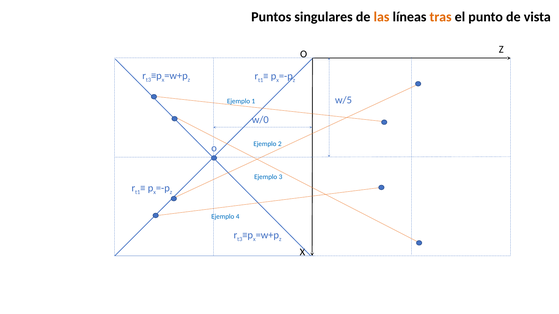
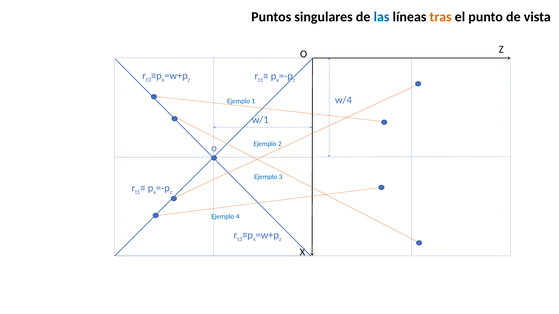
las colour: orange -> blue (382, 17)
w/5: w/5 -> w/4 (343, 100)
w/0: w/0 -> w/1 (260, 120)
